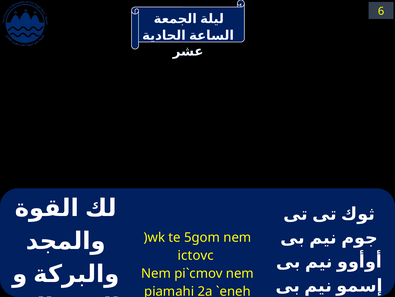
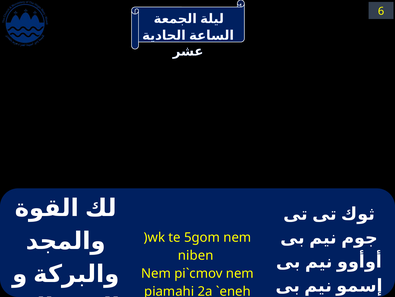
ictovc: ictovc -> niben (196, 255)
